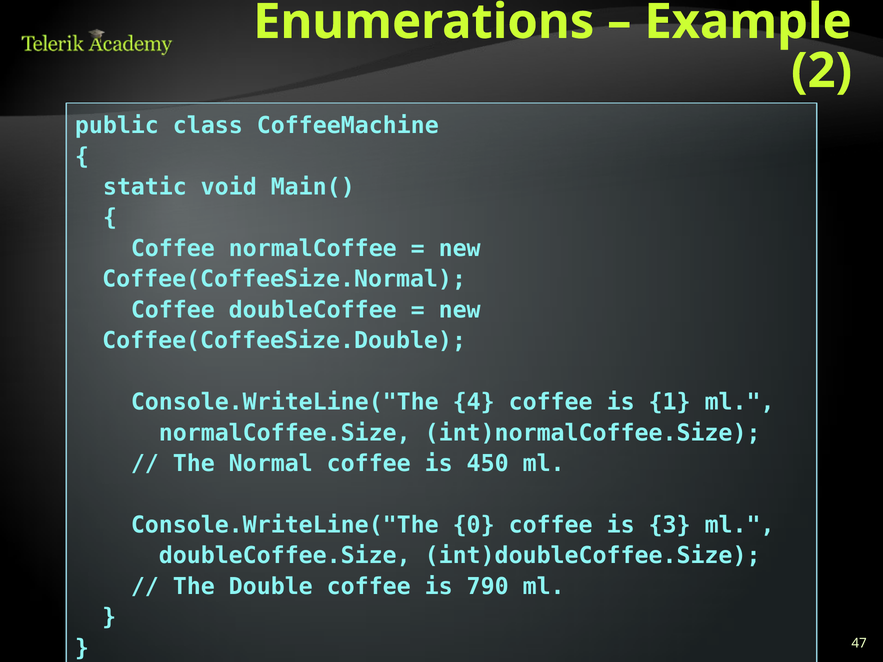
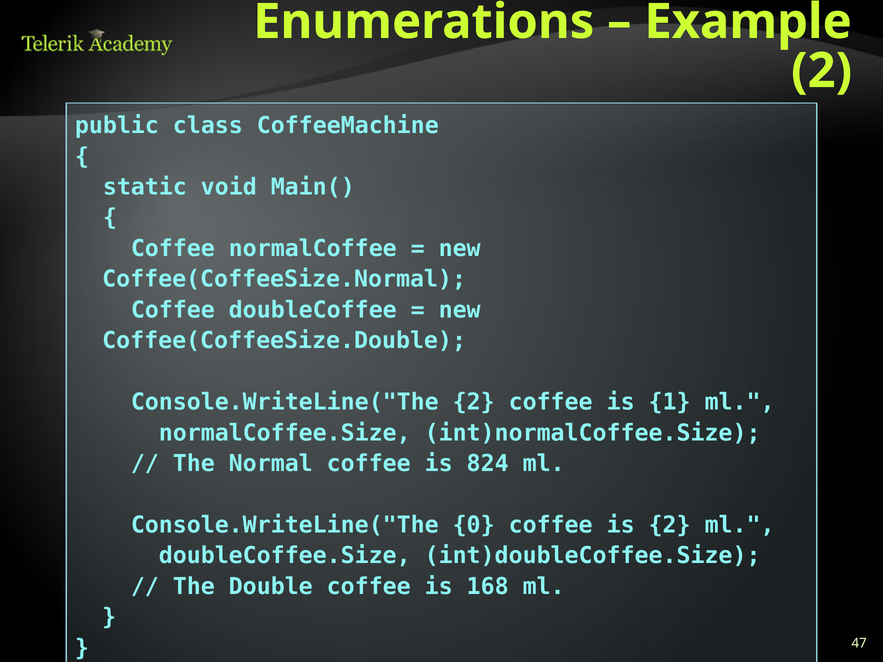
Console.WriteLine("The 4: 4 -> 2 (474, 402)
450: 450 -> 824 (488, 464)
is 3: 3 -> 2 (670, 525)
790: 790 -> 168 (488, 587)
